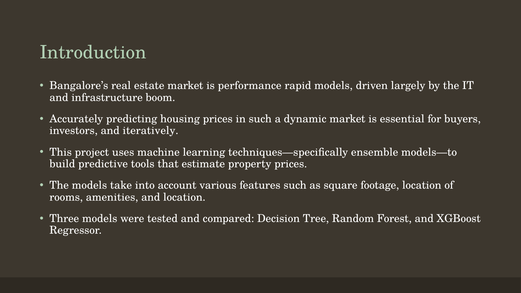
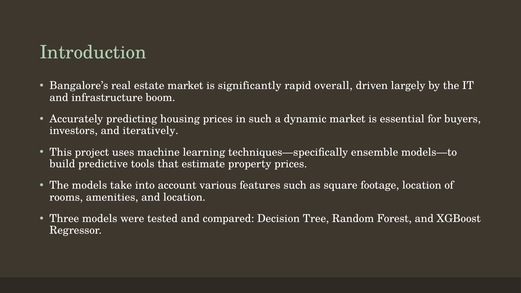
performance: performance -> significantly (250, 86)
rapid models: models -> overall (333, 86)
